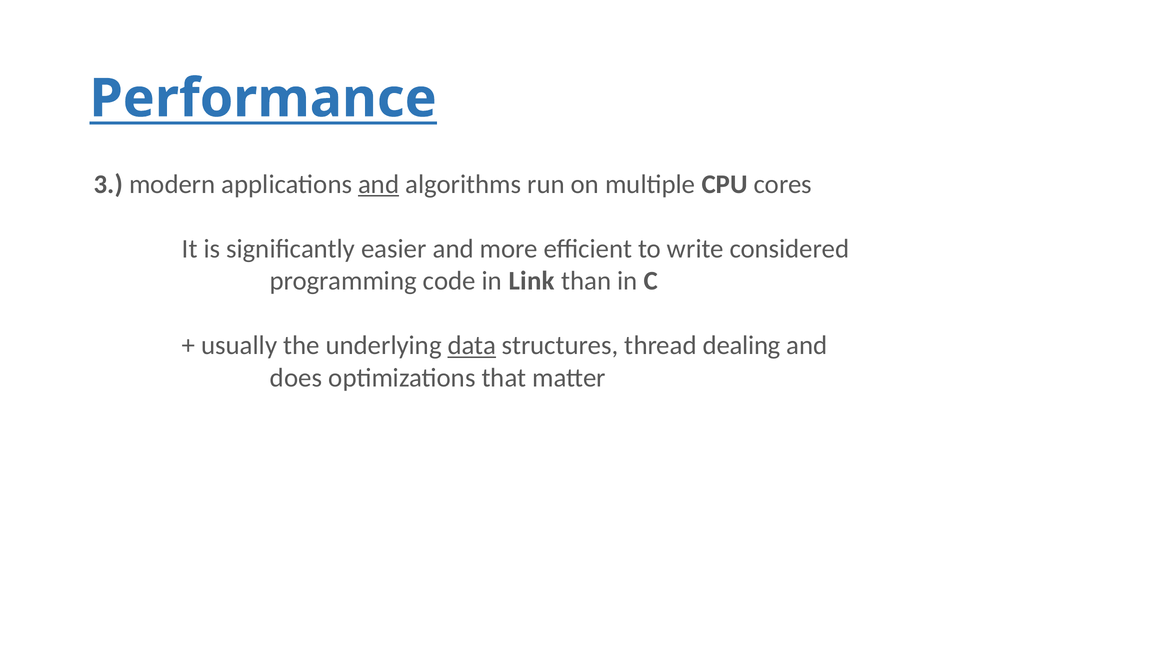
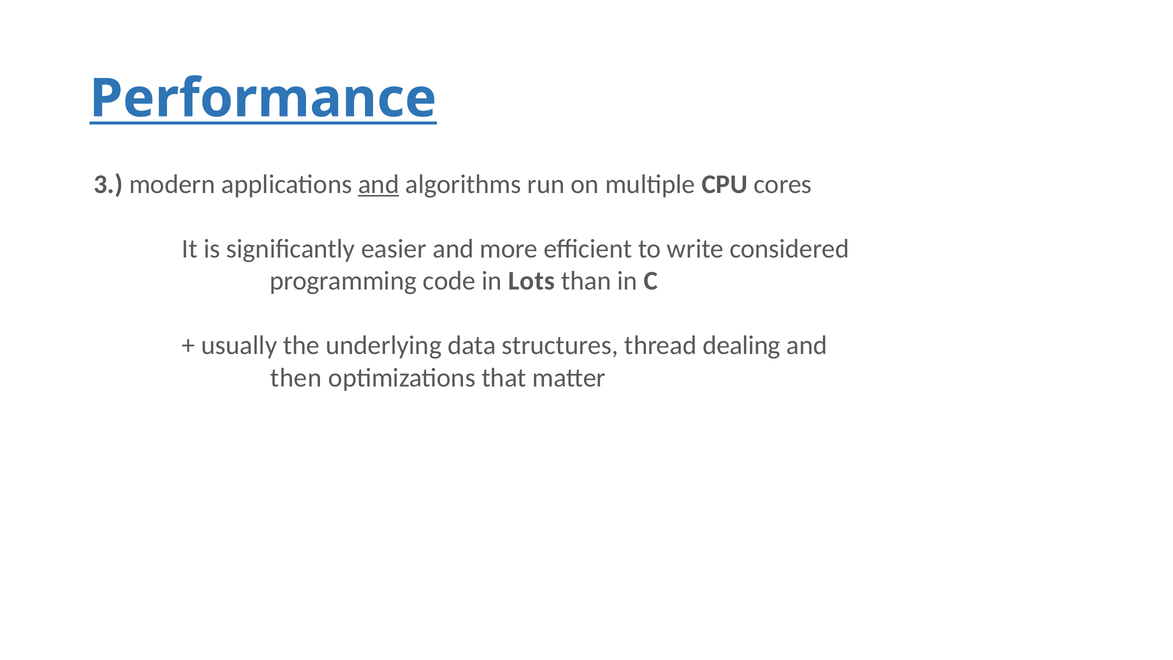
Link: Link -> Lots (532, 281)
data underline: present -> none (472, 346)
does: does -> then (296, 378)
